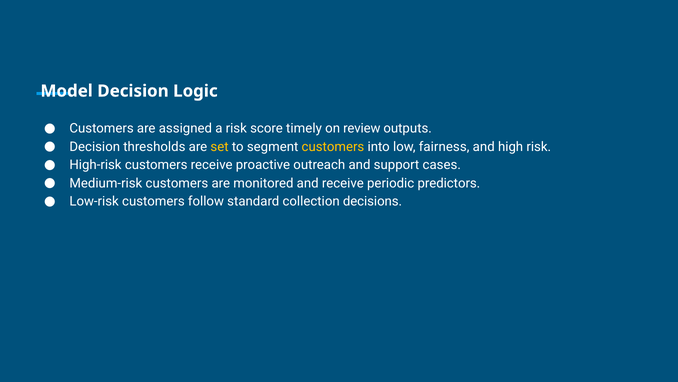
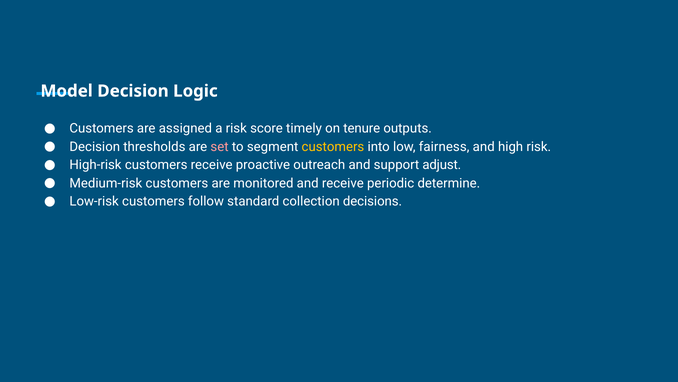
review: review -> tenure (362, 128)
set colour: yellow -> pink (220, 147)
cases: cases -> adjust (442, 165)
predictors: predictors -> determine (449, 183)
